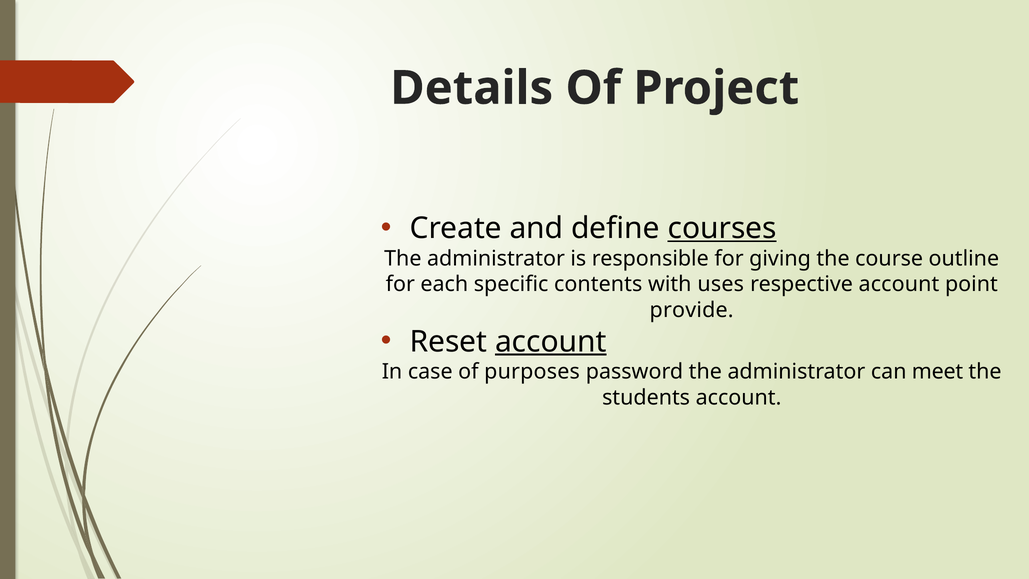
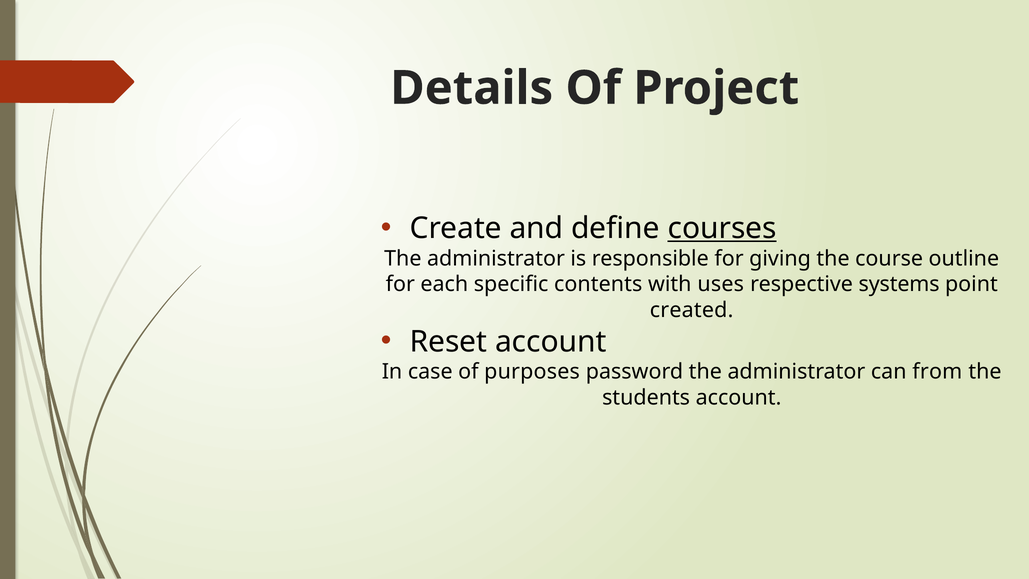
respective account: account -> systems (899, 284)
provide: provide -> created (692, 310)
account underline: present -> none (551, 341)
meet: meet -> from (937, 372)
